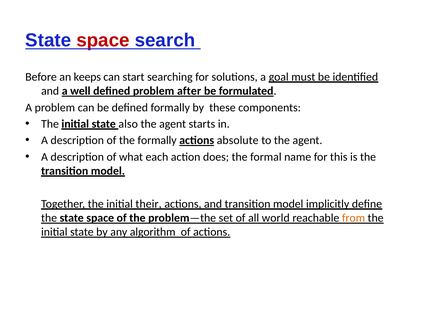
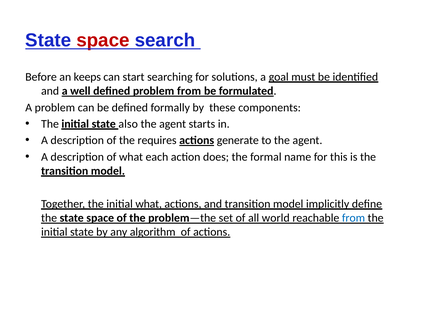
problem after: after -> from (189, 91)
the formally: formally -> requires (157, 140)
absolute: absolute -> generate (238, 140)
initial their: their -> what (149, 204)
from colour: orange -> blue (353, 218)
